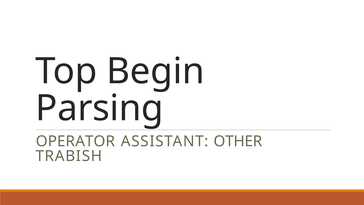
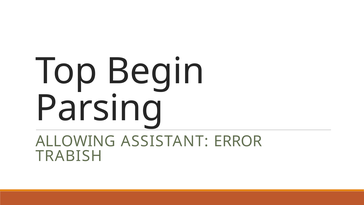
OPERATOR: OPERATOR -> ALLOWING (75, 141)
OTHER: OTHER -> ERROR (238, 141)
